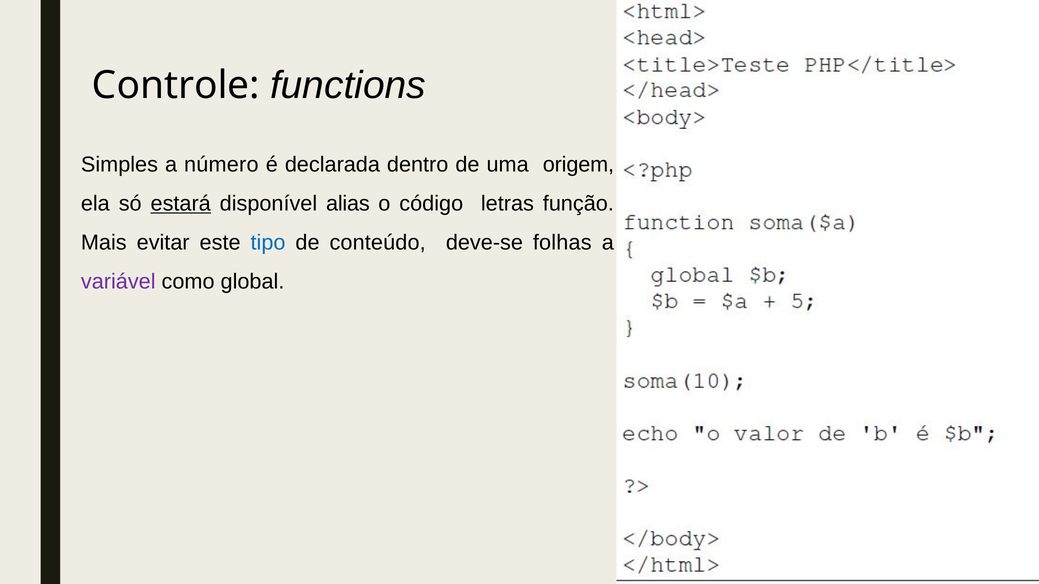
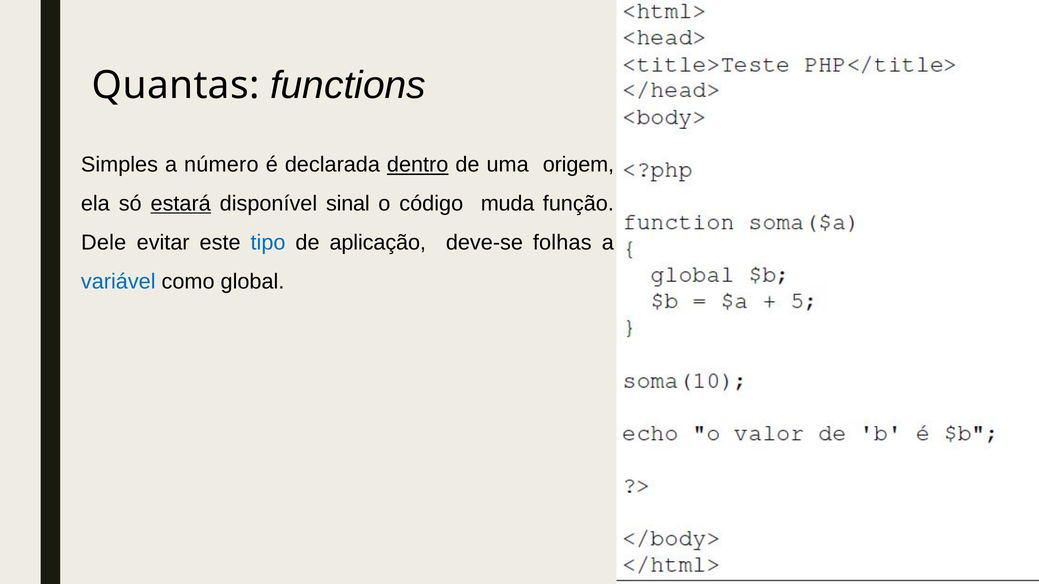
Controle: Controle -> Quantas (176, 86)
dentro underline: none -> present (418, 165)
alias: alias -> sinal (348, 204)
letras: letras -> muda (508, 204)
Mais: Mais -> Dele (104, 243)
conteúdo: conteúdo -> aplicação (378, 243)
variável colour: purple -> blue (118, 282)
